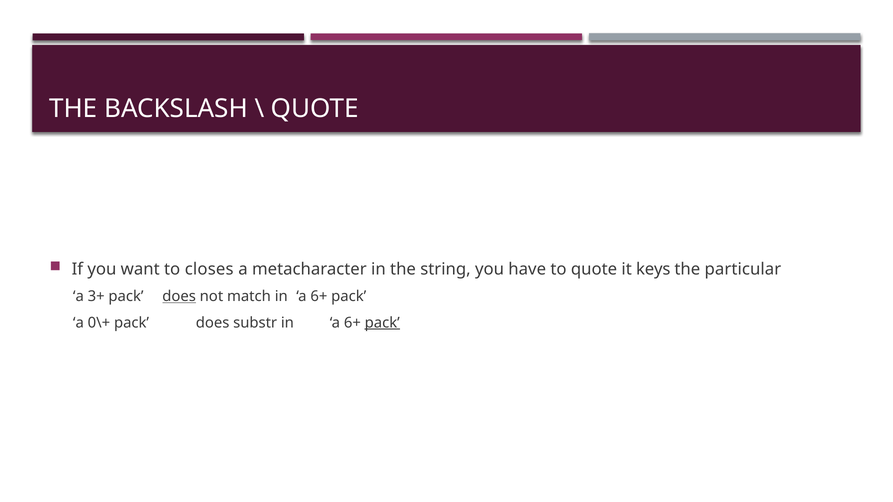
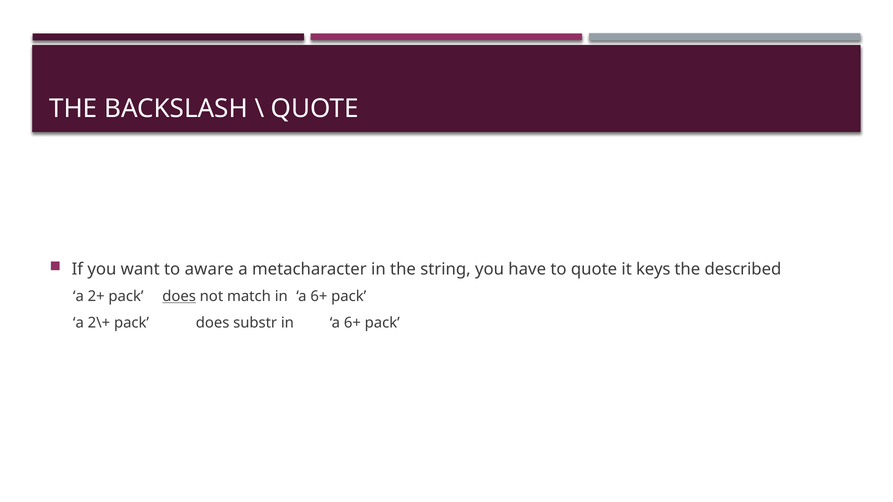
closes: closes -> aware (209, 269)
particular: particular -> described (743, 269)
3+: 3+ -> 2+ (96, 297)
0\+: 0\+ -> 2\+ (99, 323)
pack underline: present -> none (382, 323)
